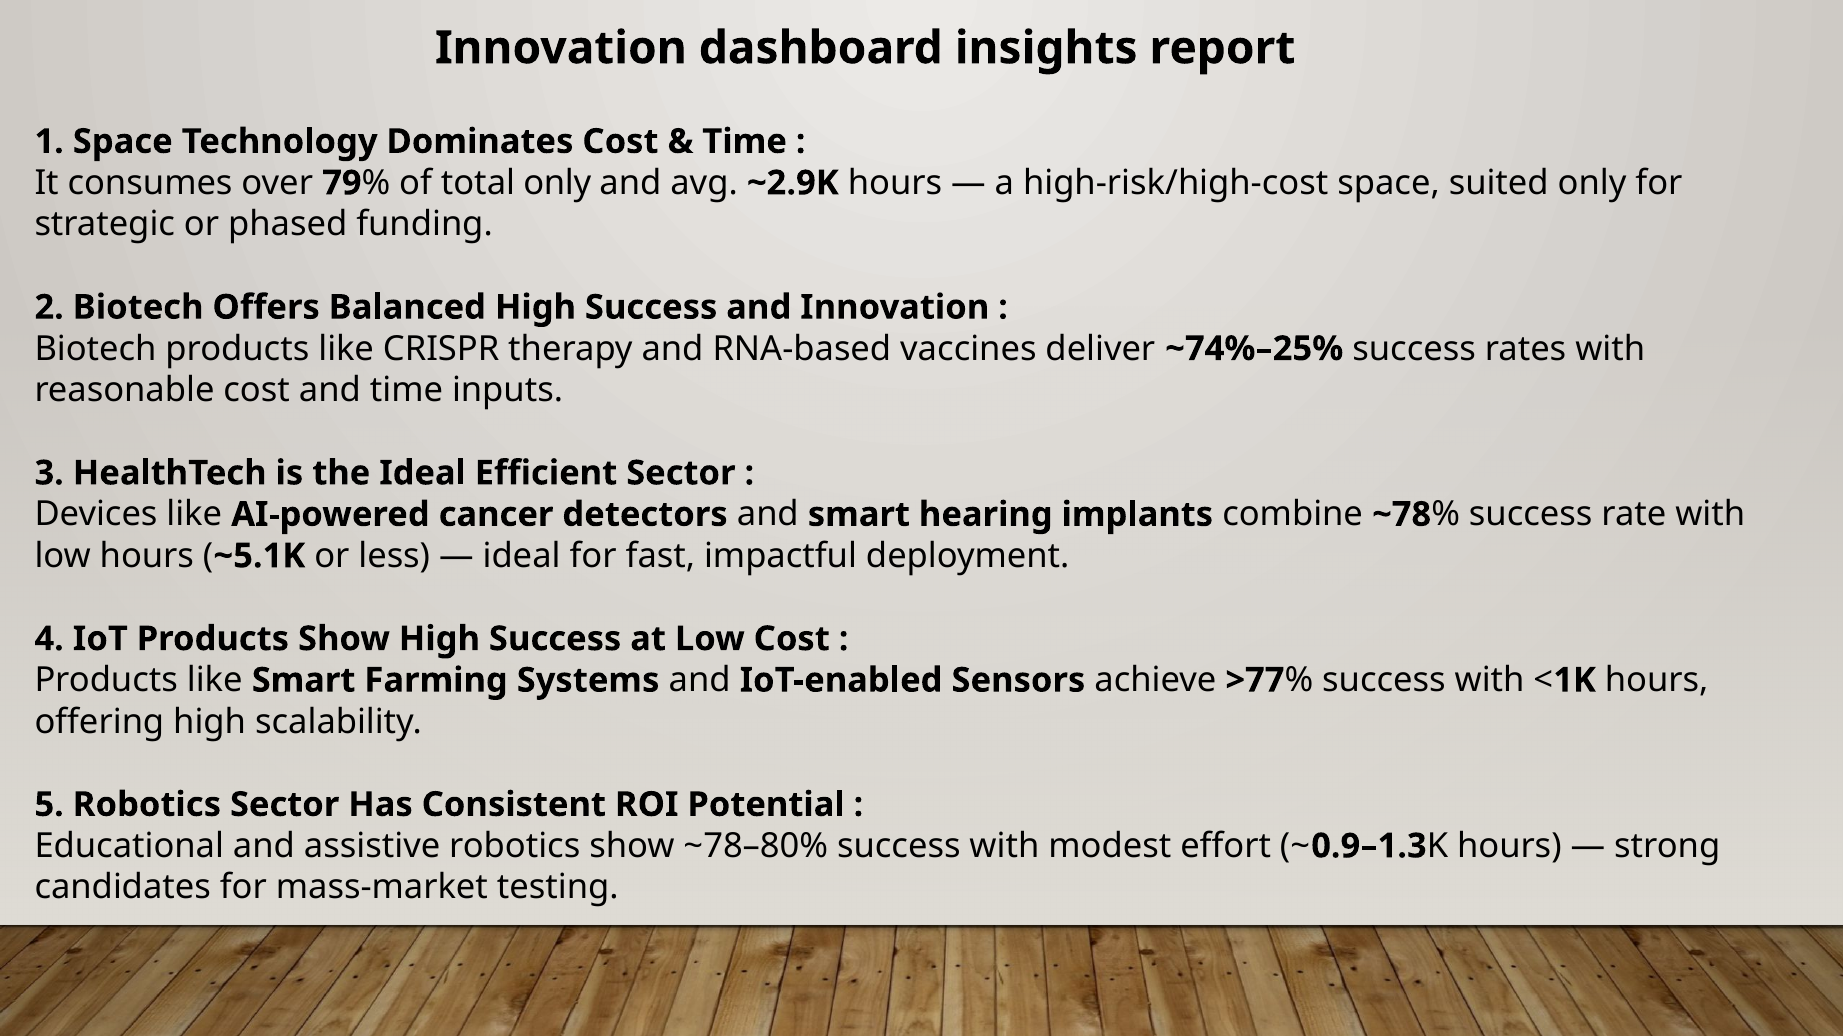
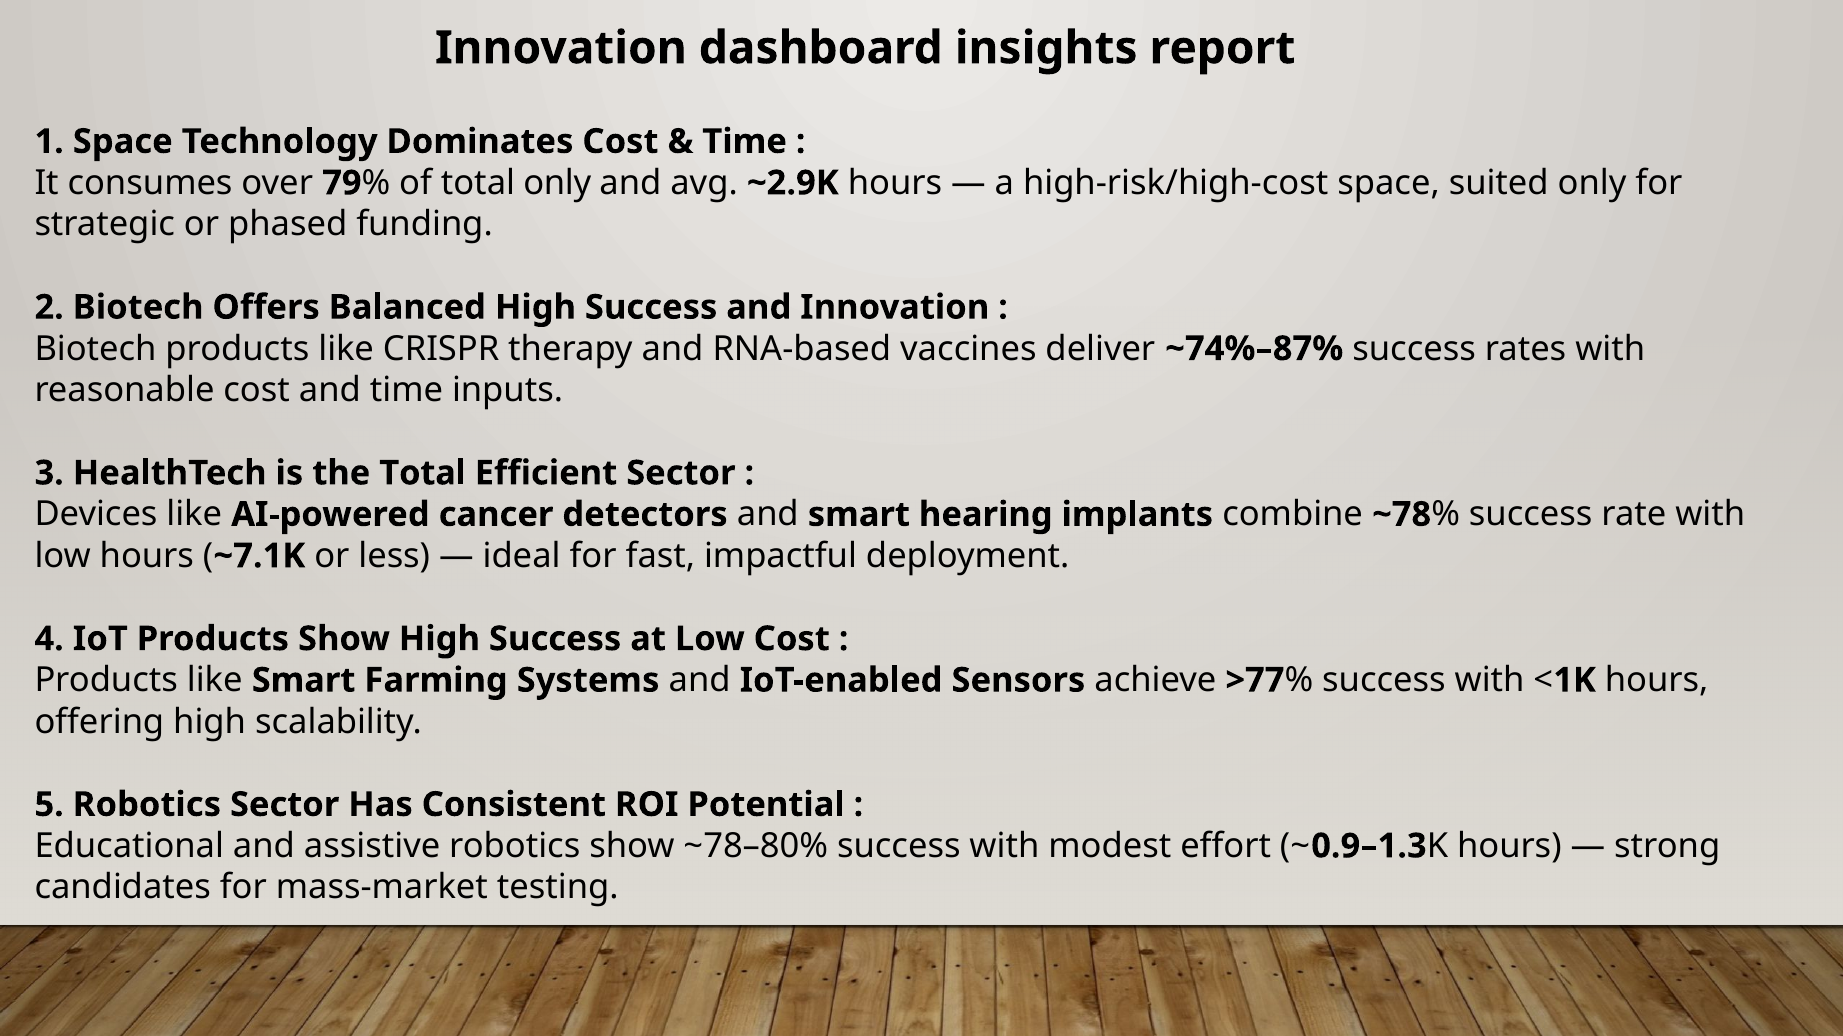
~74%–25%: ~74%–25% -> ~74%–87% (1254, 349)
the Ideal: Ideal -> Total (423, 473)
~5.1K: ~5.1K -> ~7.1K (259, 556)
